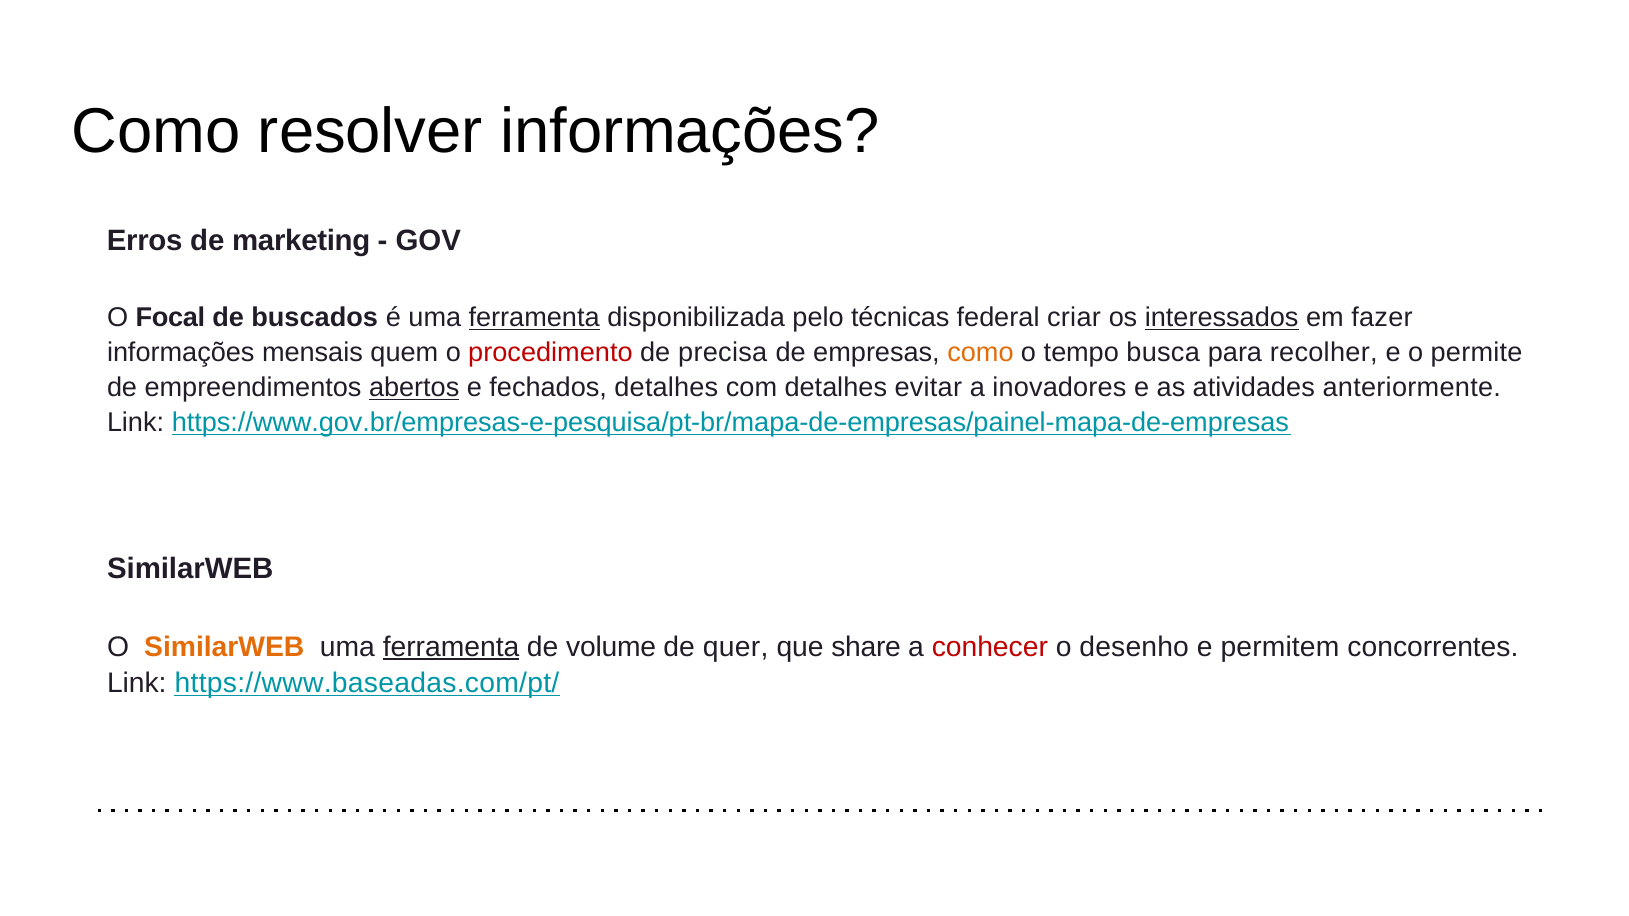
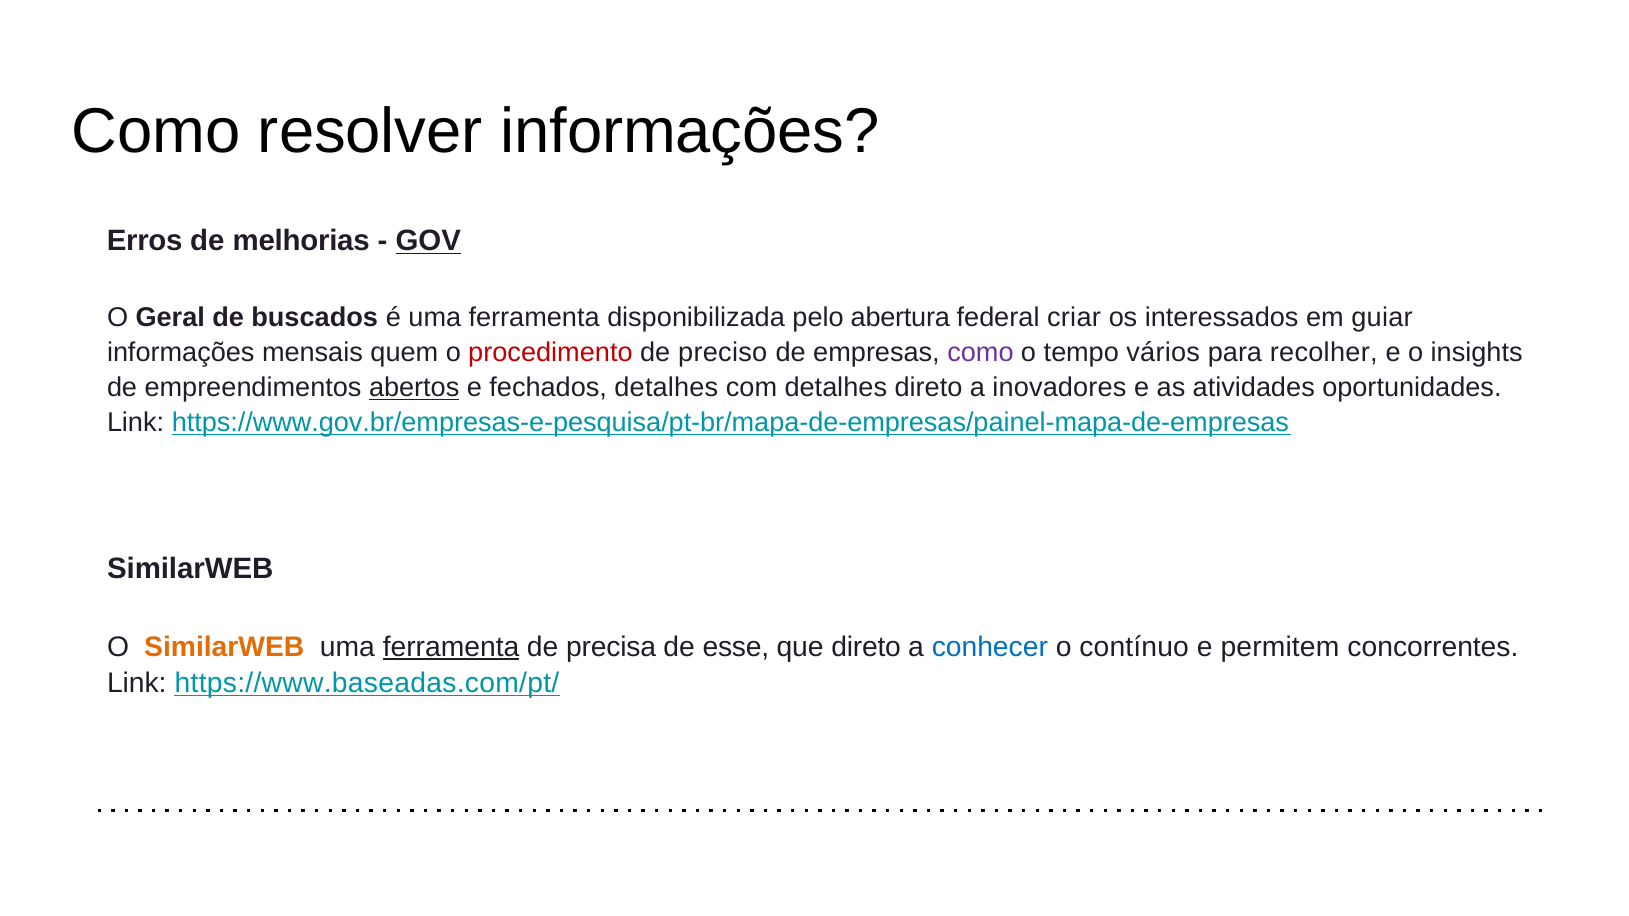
marketing: marketing -> melhorias (301, 241)
GOV underline: none -> present (428, 241)
Focal: Focal -> Geral (170, 318)
ferramenta underline: present -> none (534, 318)
técnicas: técnicas -> abertura (900, 318)
interessados underline: present -> none (1222, 318)
fazer: fazer -> guiar (1382, 318)
precisa: precisa -> preciso (723, 353)
como colour: orange -> purple (980, 353)
busca: busca -> vários (1163, 353)
permite: permite -> insights (1477, 353)
detalhes evitar: evitar -> direto (928, 388)
anteriormente: anteriormente -> oportunidades (1412, 388)
volume: volume -> precisa (611, 647)
quer: quer -> esse (736, 647)
que share: share -> direto (866, 647)
conhecer colour: red -> blue (990, 647)
desenho: desenho -> contínuo (1134, 647)
